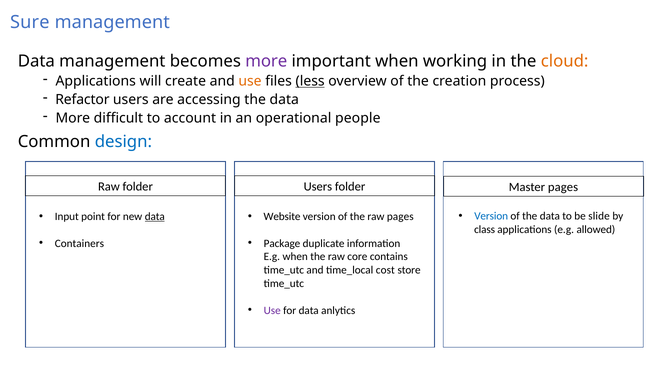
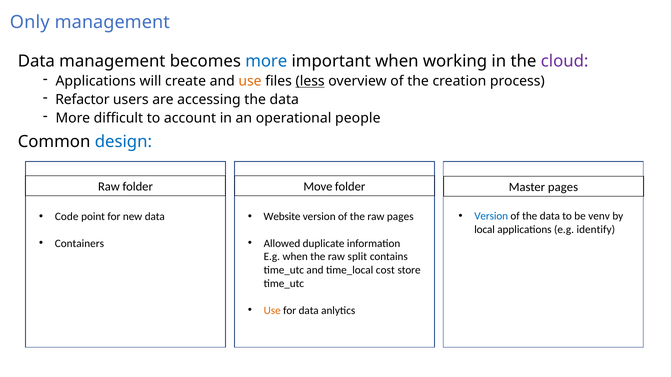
Sure: Sure -> Only (30, 22)
more colour: purple -> blue (266, 61)
cloud colour: orange -> purple (565, 61)
folder Users: Users -> Move (318, 187)
slide: slide -> venv (599, 216)
Input: Input -> Code (67, 217)
data underline: present -> none (155, 217)
class: class -> local (485, 230)
allowed: allowed -> identify (596, 230)
Package: Package -> Allowed (282, 244)
core: core -> split (357, 257)
Use colour: purple -> orange (272, 311)
